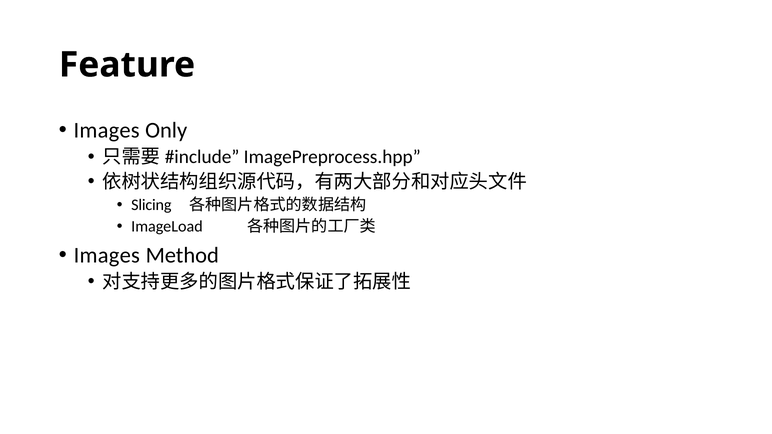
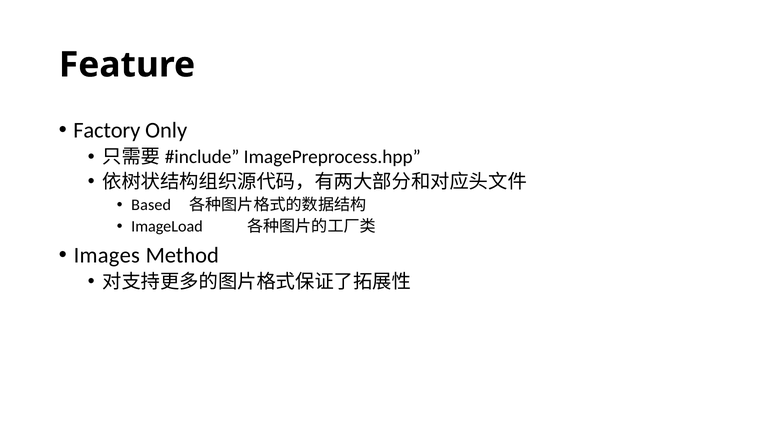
Images: Images -> Factory (107, 131)
Slicing: Slicing -> Based (151, 205)
